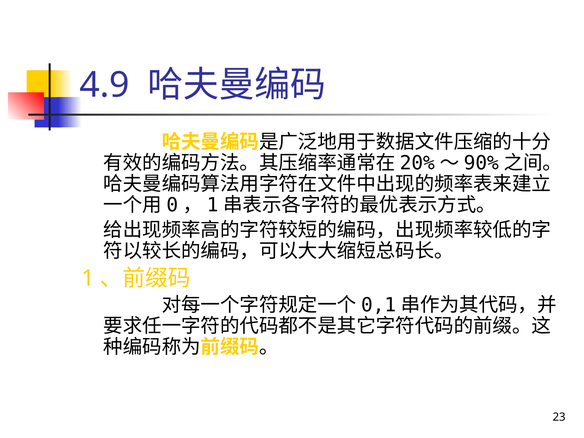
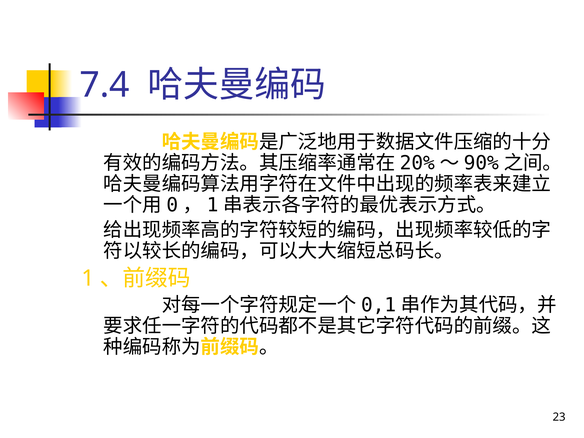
4.9: 4.9 -> 7.4 (105, 85)
